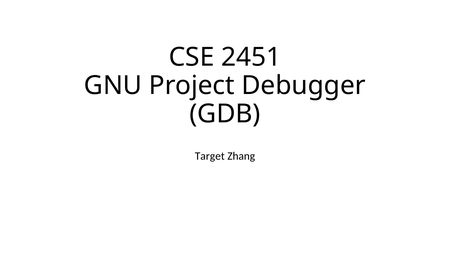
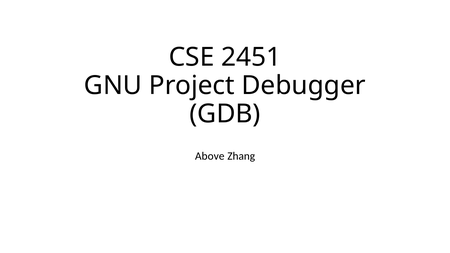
Target: Target -> Above (210, 156)
